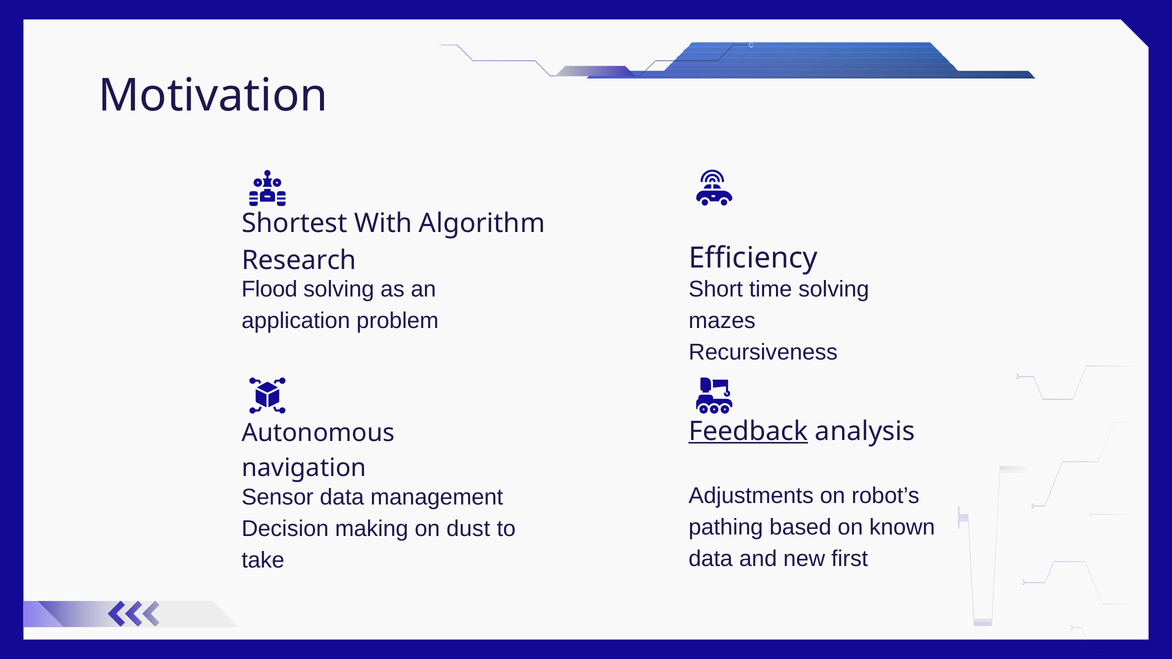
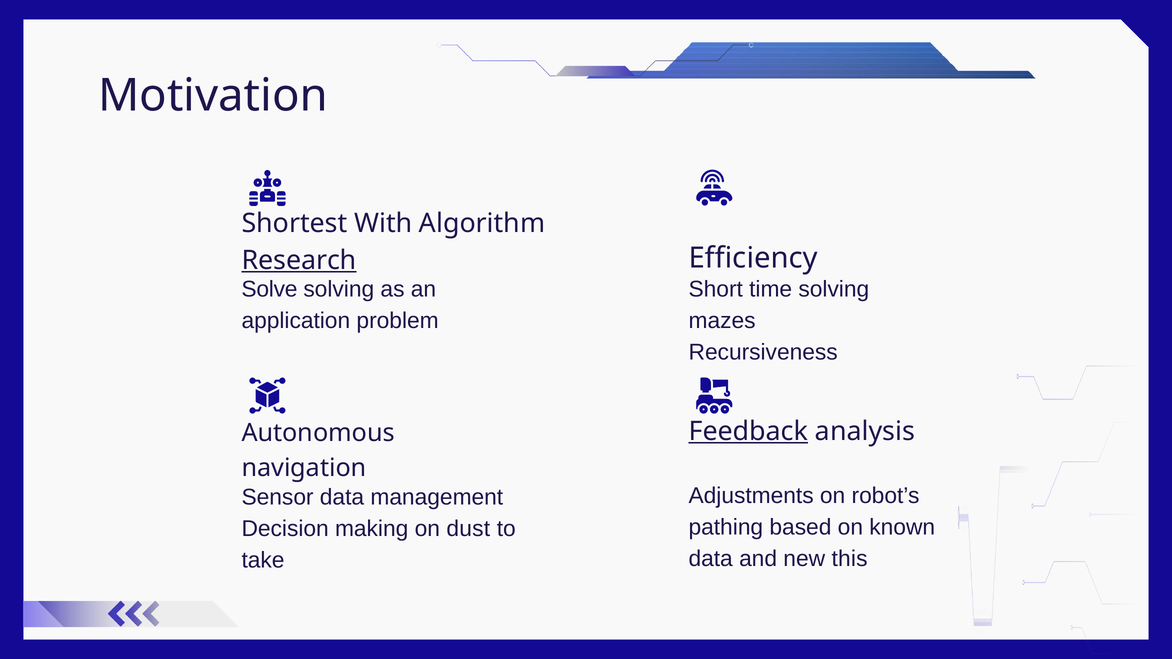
Research underline: none -> present (299, 260)
Flood: Flood -> Solve (269, 290)
first: first -> this (850, 559)
